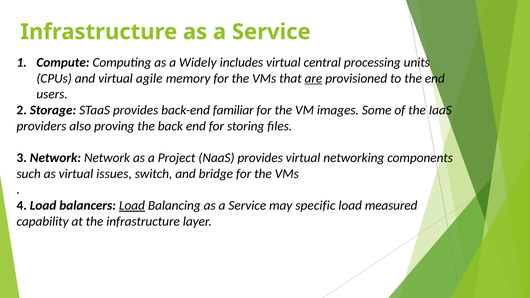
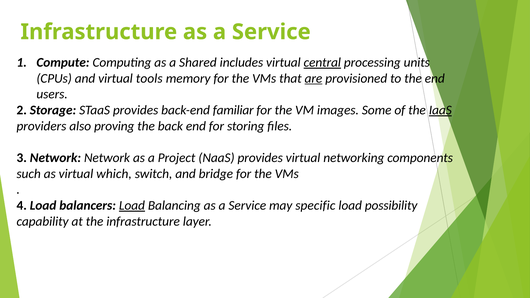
Widely: Widely -> Shared (198, 62)
central underline: none -> present (322, 62)
agile: agile -> tools (149, 78)
IaaS underline: none -> present (440, 110)
issues: issues -> which (114, 174)
measured: measured -> possibility (391, 206)
